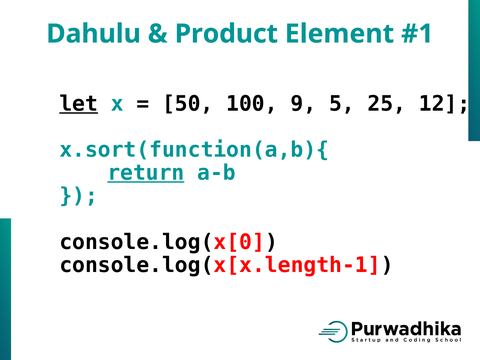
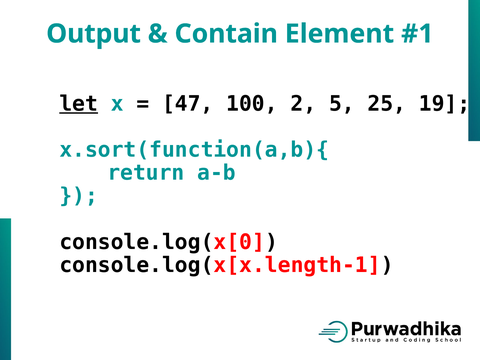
Dahulu: Dahulu -> Output (94, 34)
Product: Product -> Contain (226, 34)
50: 50 -> 47 (188, 104)
9: 9 -> 2 (303, 104)
12: 12 -> 19 (445, 104)
return underline: present -> none (146, 173)
